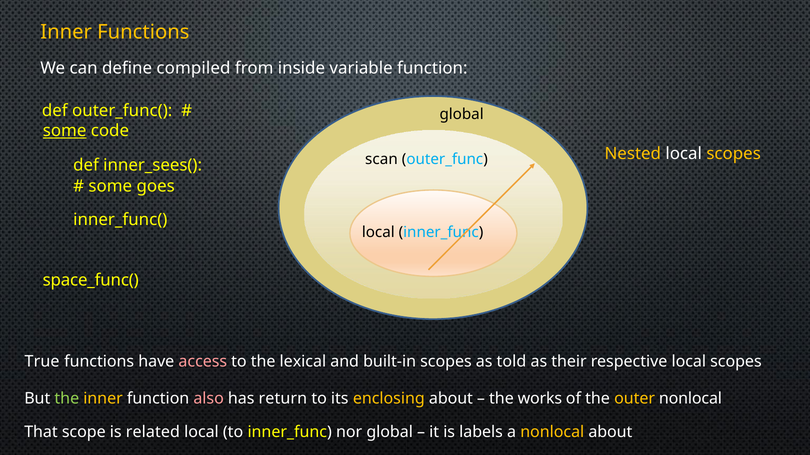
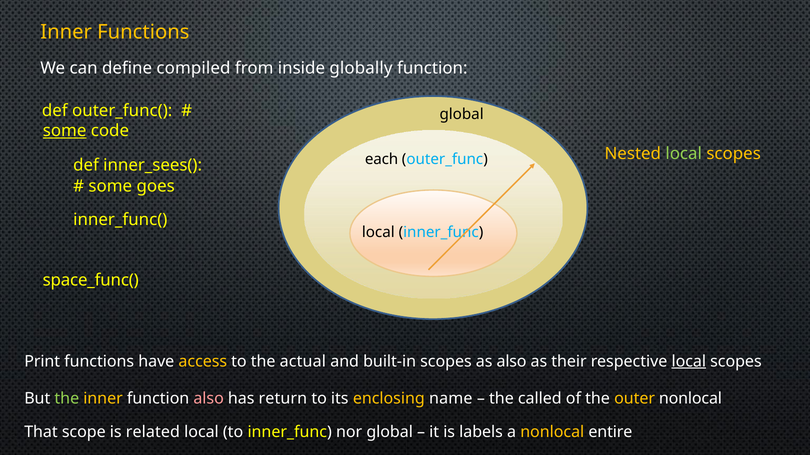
variable: variable -> globally (361, 68)
local colour: white -> light green (684, 154)
scan: scan -> each (382, 159)
True: True -> Print (42, 362)
access colour: pink -> yellow (203, 362)
lexical: lexical -> actual (303, 362)
as told: told -> also (512, 362)
local underline: none -> present (689, 362)
enclosing about: about -> name (451, 399)
works: works -> called (540, 399)
nonlocal about: about -> entire (610, 433)
